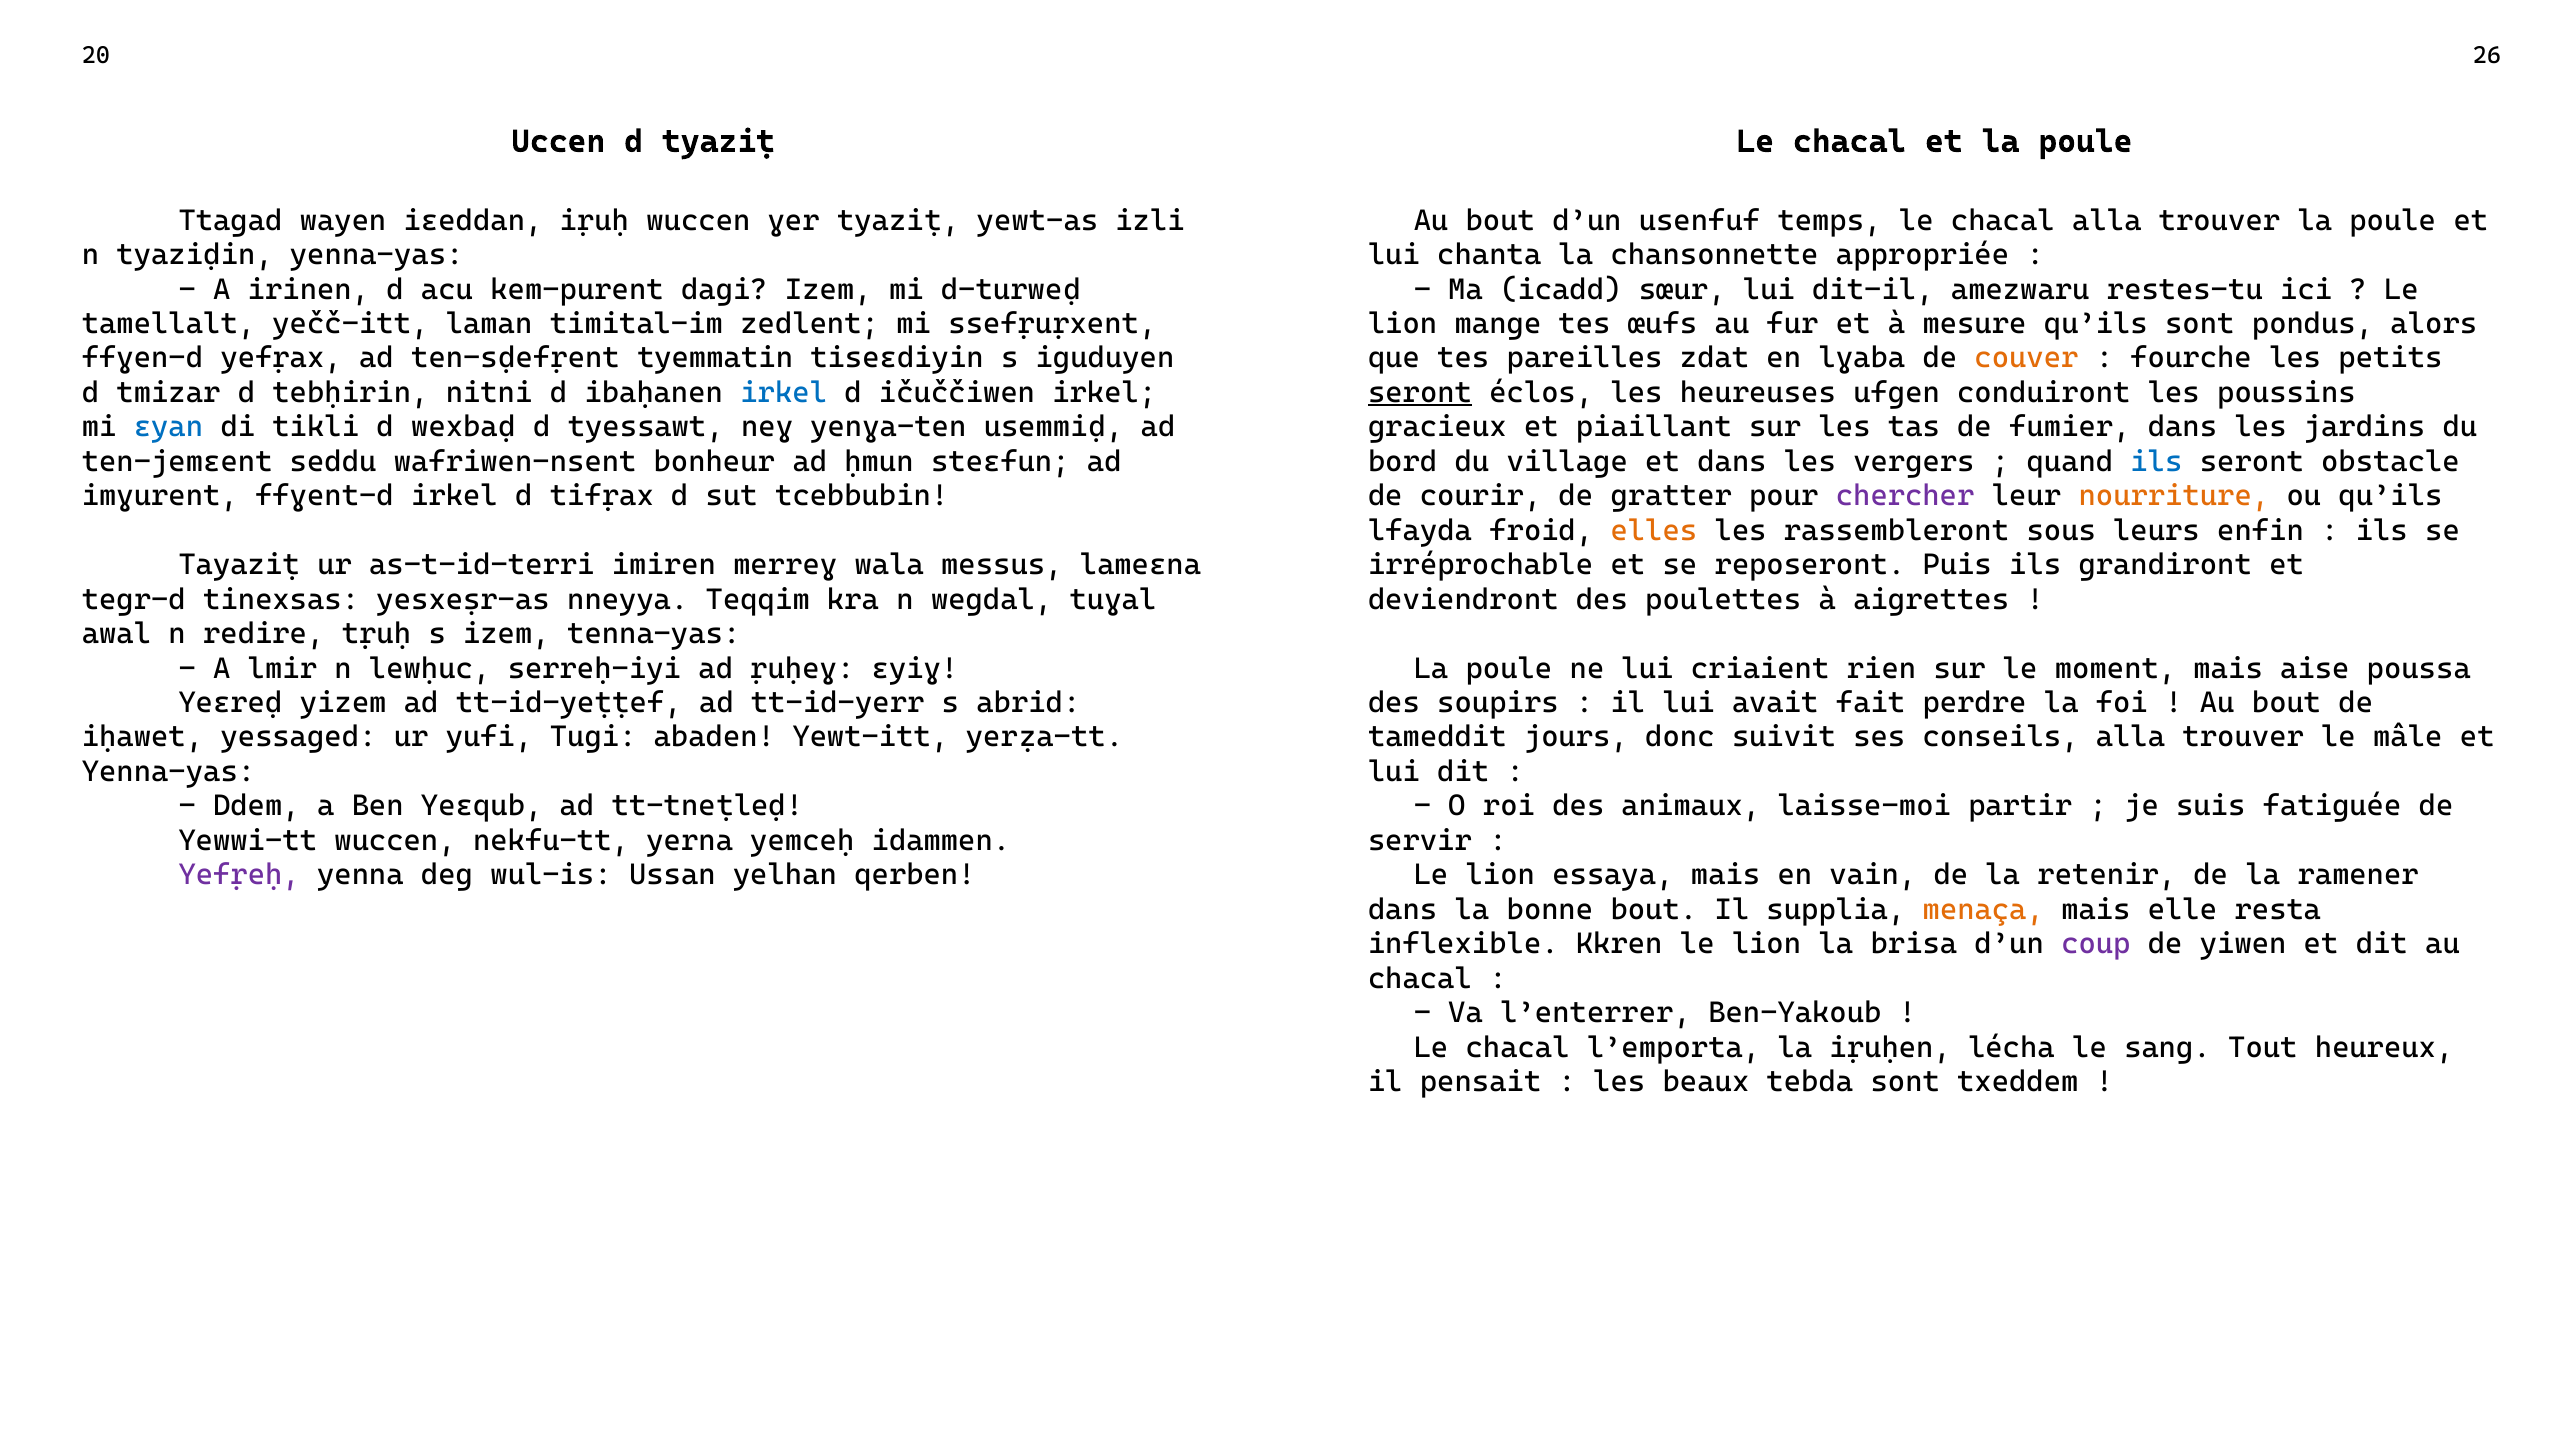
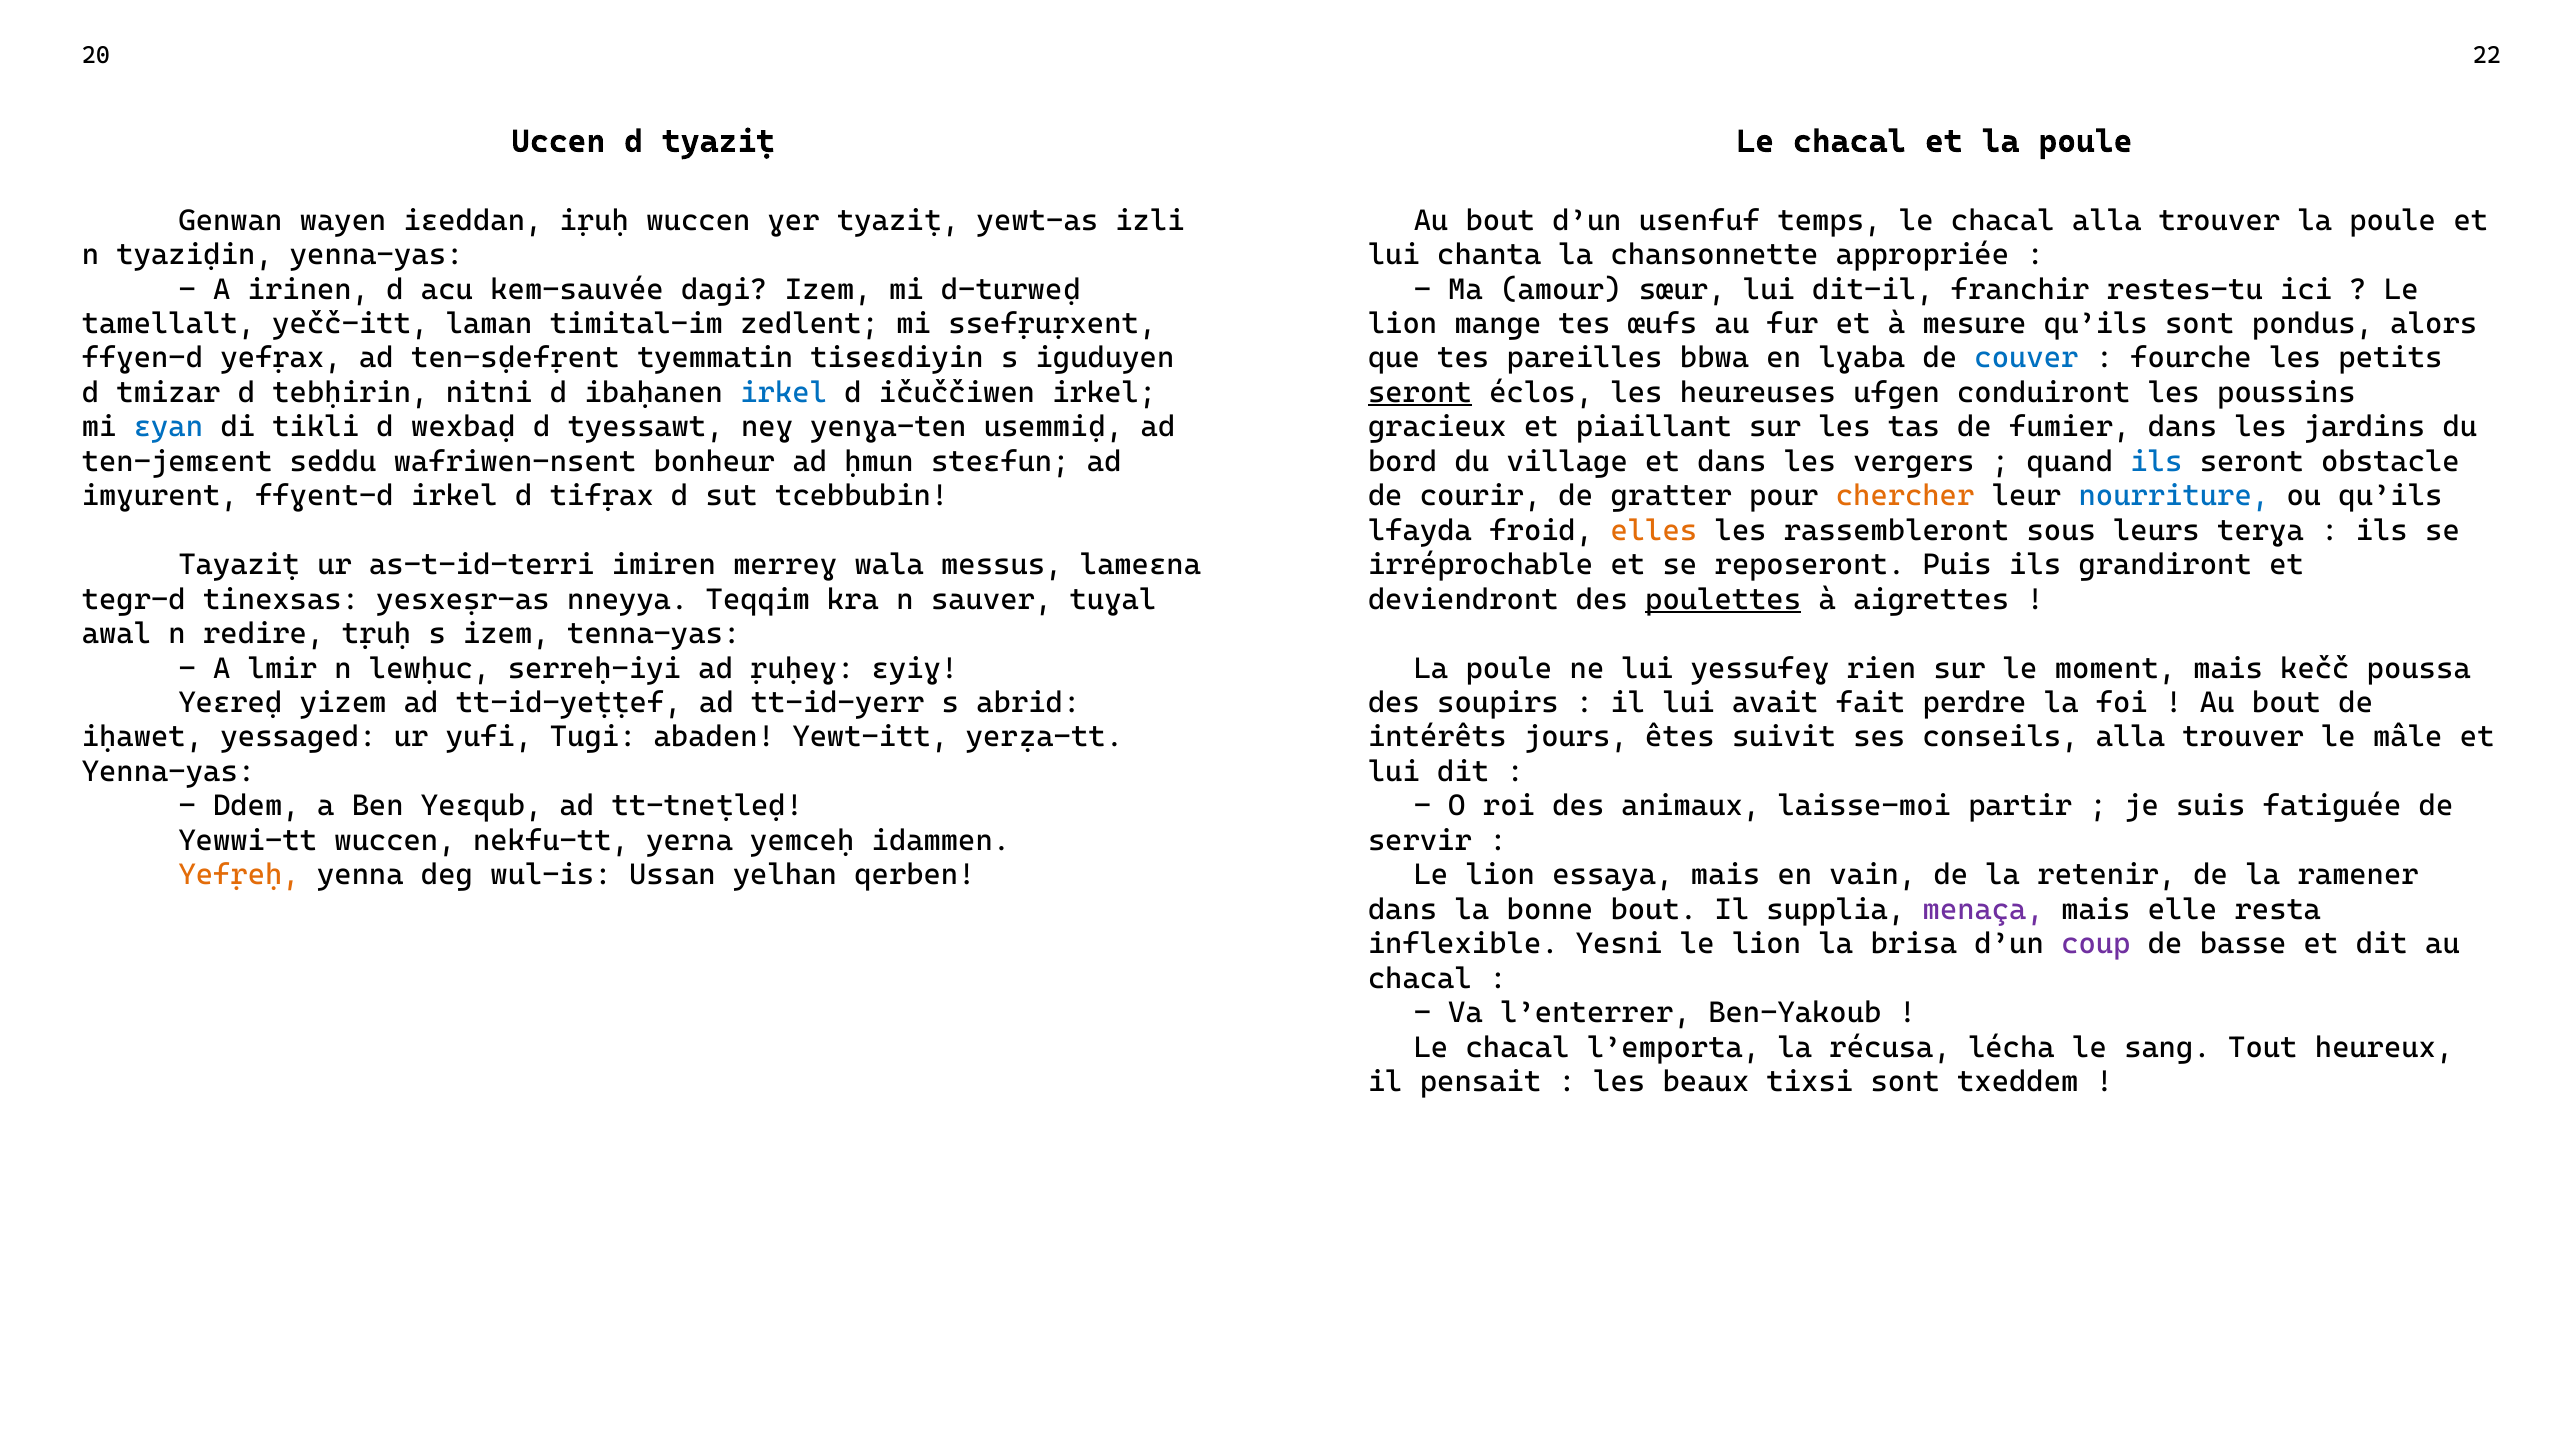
26: 26 -> 22 (2487, 56)
Ttagad: Ttagad -> Genwan (230, 220)
kem-purent: kem-purent -> kem-sauvée (577, 289)
icadd: icadd -> amour (1561, 289)
amezwaru: amezwaru -> franchir (2020, 289)
zdat: zdat -> bbwa (1715, 358)
couver colour: orange -> blue (2026, 358)
chercher colour: purple -> orange (1905, 496)
nourriture colour: orange -> blue (2174, 496)
enfin: enfin -> terɣa (2261, 530)
wegdal: wegdal -> sauver (992, 599)
poulettes underline: none -> present (1723, 599)
criaient: criaient -> yessufeɣ (1760, 668)
aise: aise -> kečč (2315, 668)
tameddit: tameddit -> intérêts (1437, 737)
donc: donc -> êtes (1680, 737)
Yefṛeḥ colour: purple -> orange (239, 875)
menaça colour: orange -> purple (1983, 909)
Kkren: Kkren -> Yesni (1619, 944)
yiwen: yiwen -> basse (2243, 944)
iṛuḥen: iṛuḥen -> récusa (1890, 1047)
tebda: tebda -> tixsi (1810, 1082)
